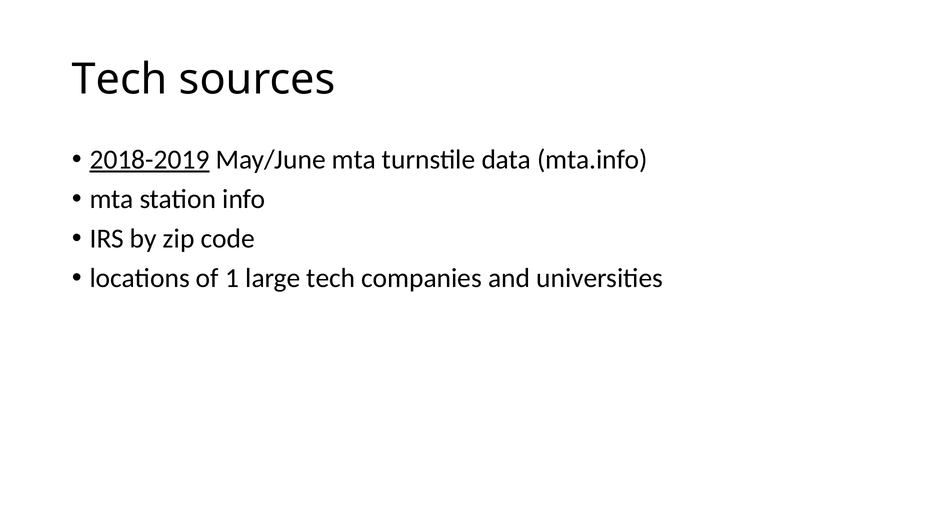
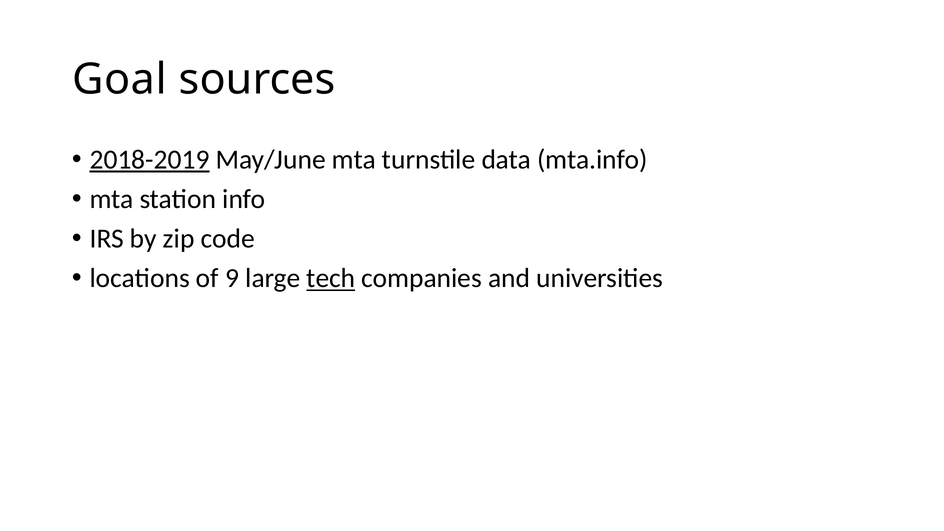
Tech: Tech -> Goal (120, 79)
1: 1 -> 9 (232, 278)
tech underline: none -> present (331, 278)
